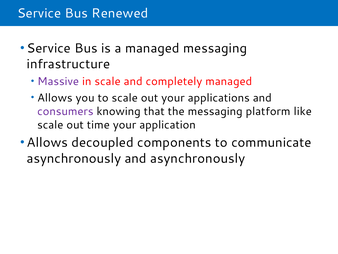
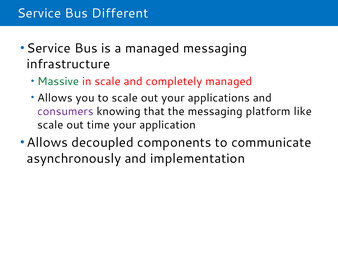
Renewed: Renewed -> Different (120, 13)
Massive colour: purple -> green (58, 81)
and asynchronously: asynchronously -> implementation (198, 158)
